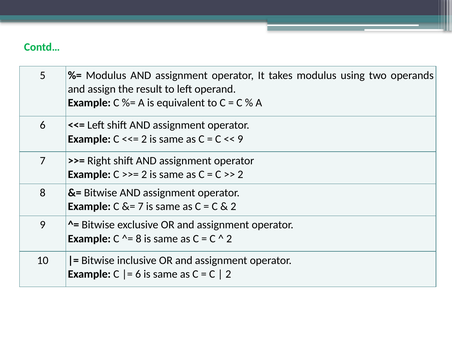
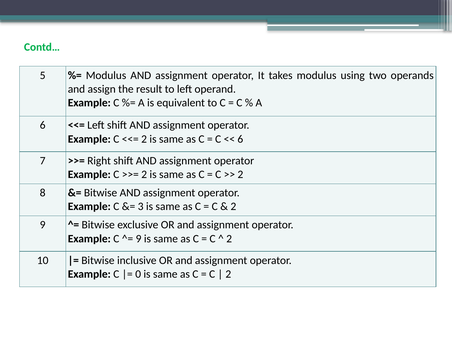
9: 9 -> 6 (240, 139)
7: 7 -> 3 (141, 207)
8: 8 -> 9 (139, 239)
6: 6 -> 0 (138, 274)
